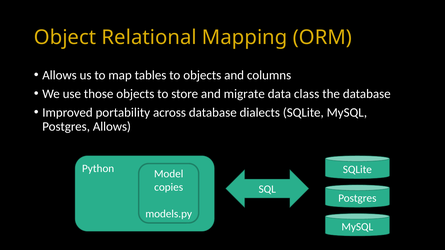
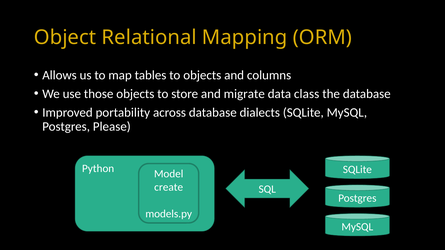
Postgres Allows: Allows -> Please (112, 127)
copies: copies -> create (169, 188)
